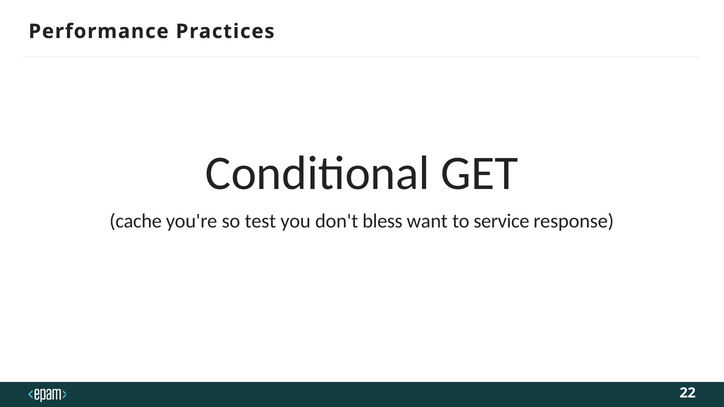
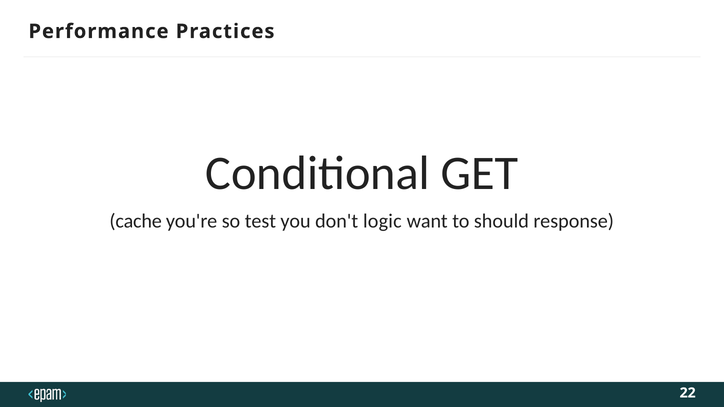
bless: bless -> logic (382, 221)
service: service -> should (501, 221)
